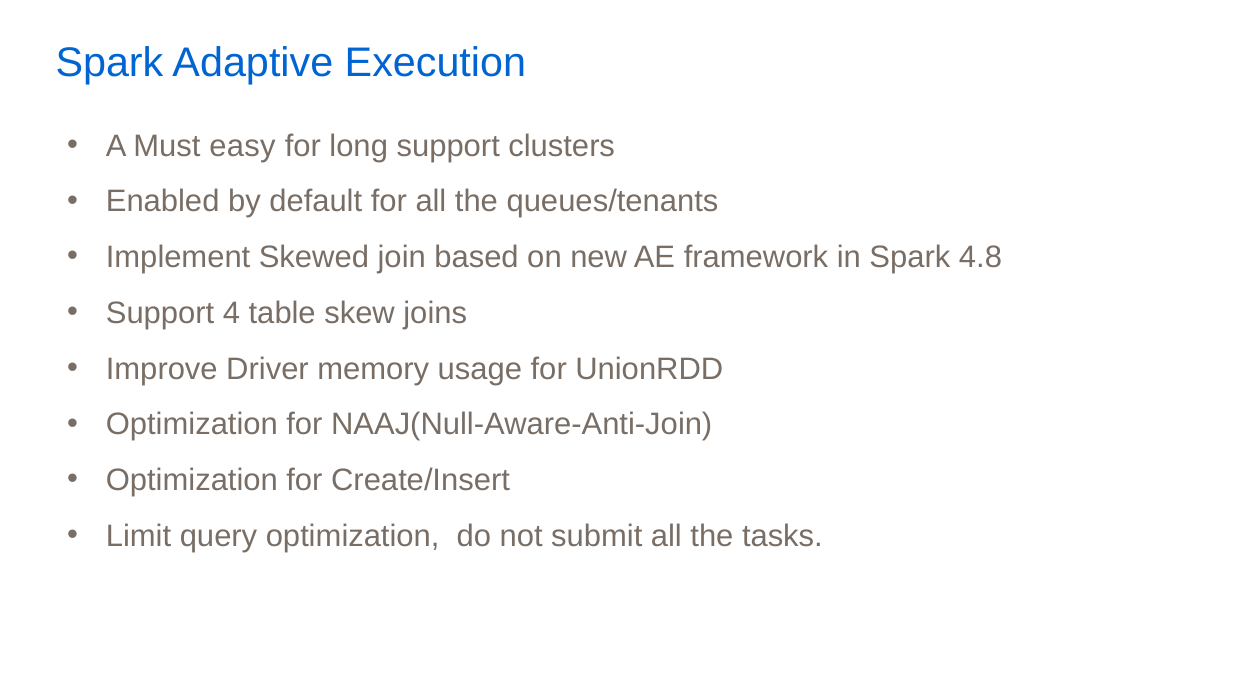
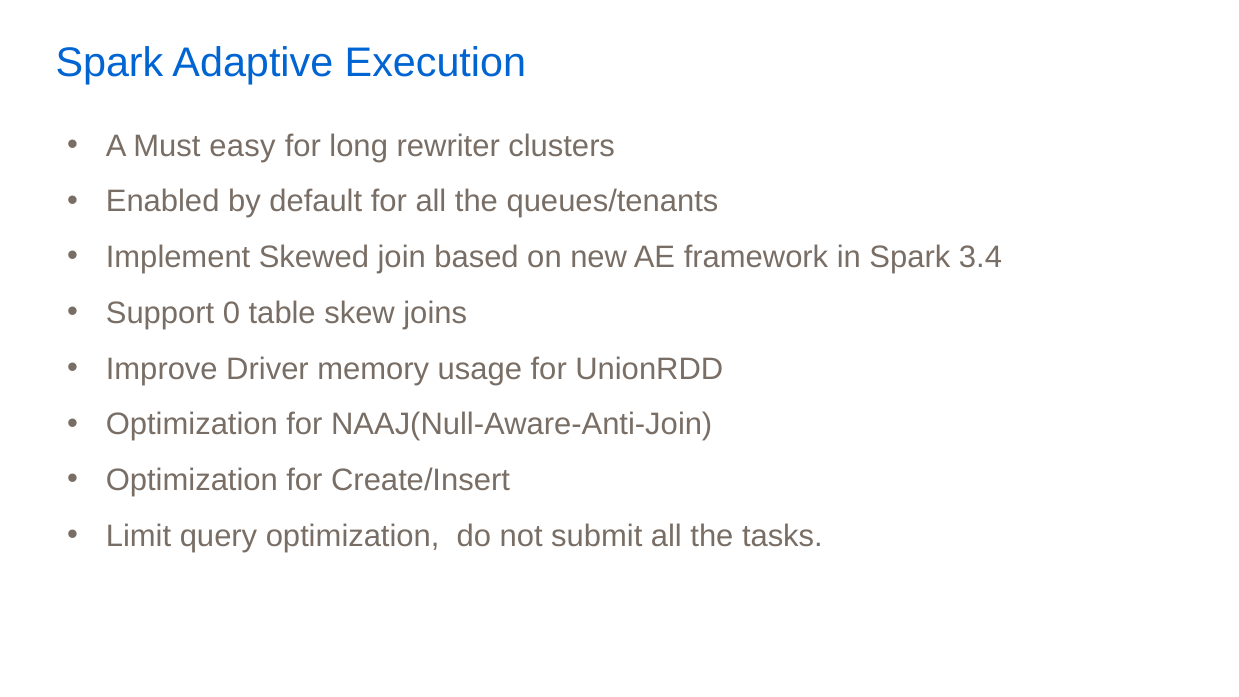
long support: support -> rewriter (448, 146)
4.8: 4.8 -> 3.4 (980, 257)
4: 4 -> 0 (232, 313)
